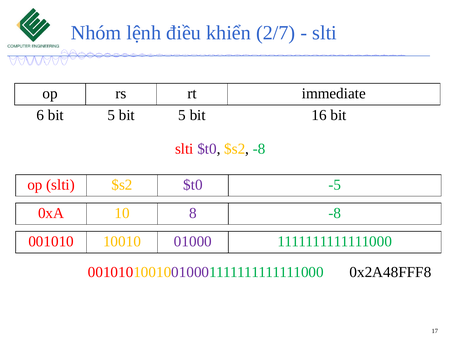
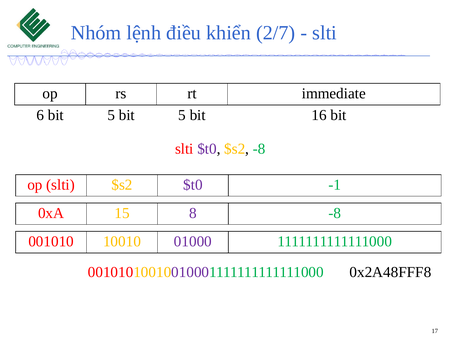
-5: -5 -> -1 (335, 185)
10: 10 -> 15 (122, 213)
